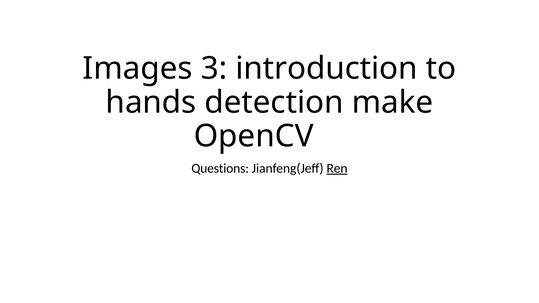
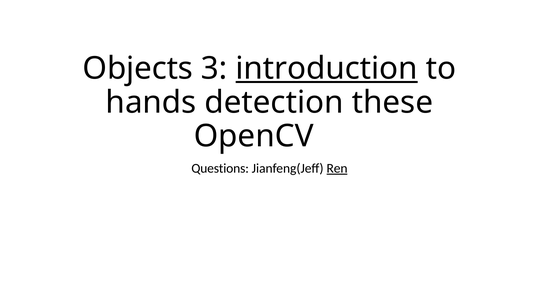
Images: Images -> Objects (138, 68)
introduction underline: none -> present (327, 68)
make: make -> these (392, 102)
